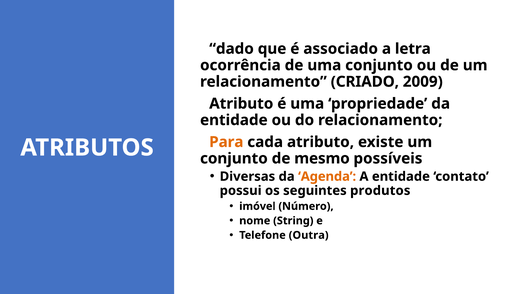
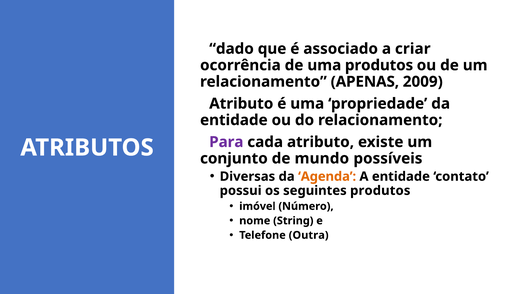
letra: letra -> criar (413, 49)
uma conjunto: conjunto -> produtos (379, 65)
CRIADO: CRIADO -> APENAS (365, 82)
Para colour: orange -> purple (226, 142)
mesmo: mesmo -> mundo (322, 159)
